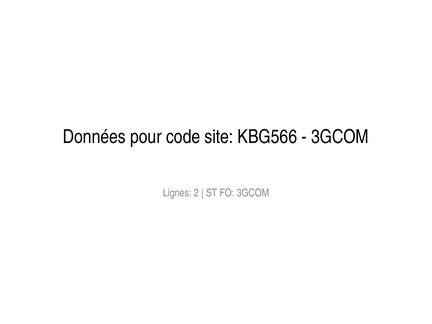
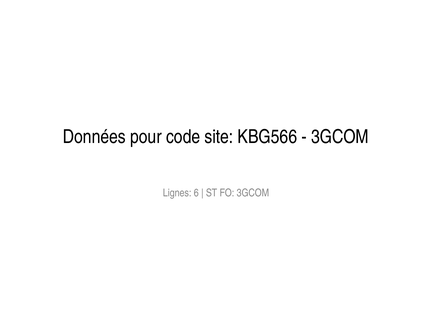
2: 2 -> 6 (196, 193)
